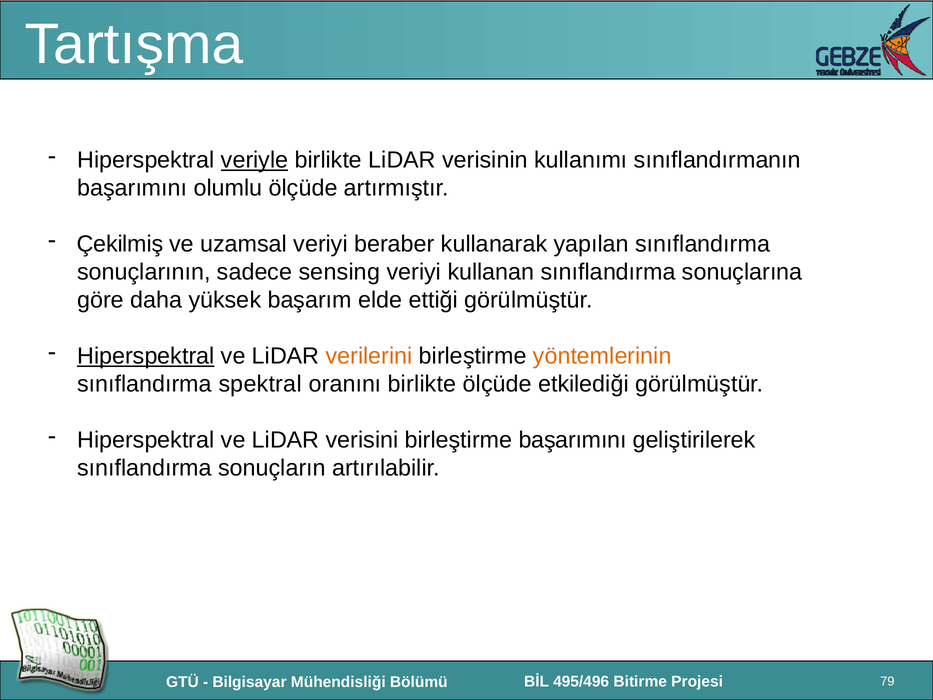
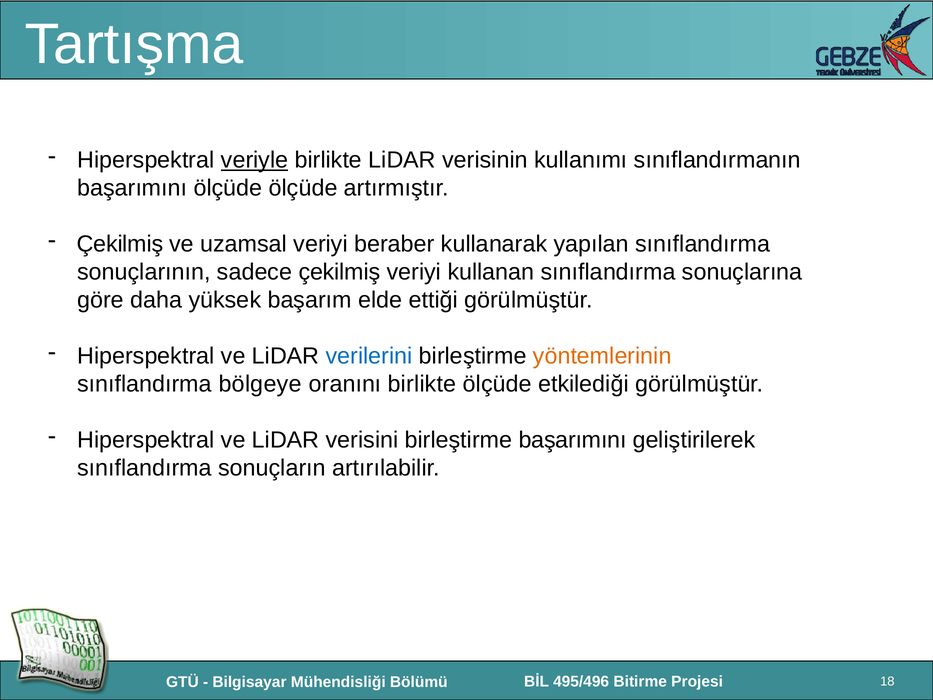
başarımını olumlu: olumlu -> ölçüde (228, 188)
sadece sensing: sensing -> çekilmiş (339, 272)
Hiperspektral underline: present -> none (146, 356)
verilerini colour: orange -> blue (369, 356)
spektral: spektral -> bölgeye (260, 384)
79: 79 -> 18 (887, 681)
